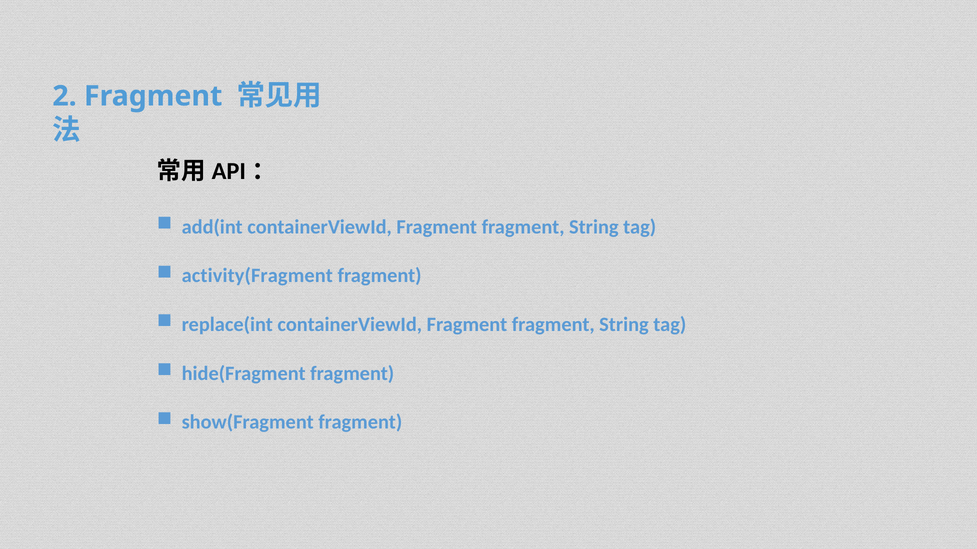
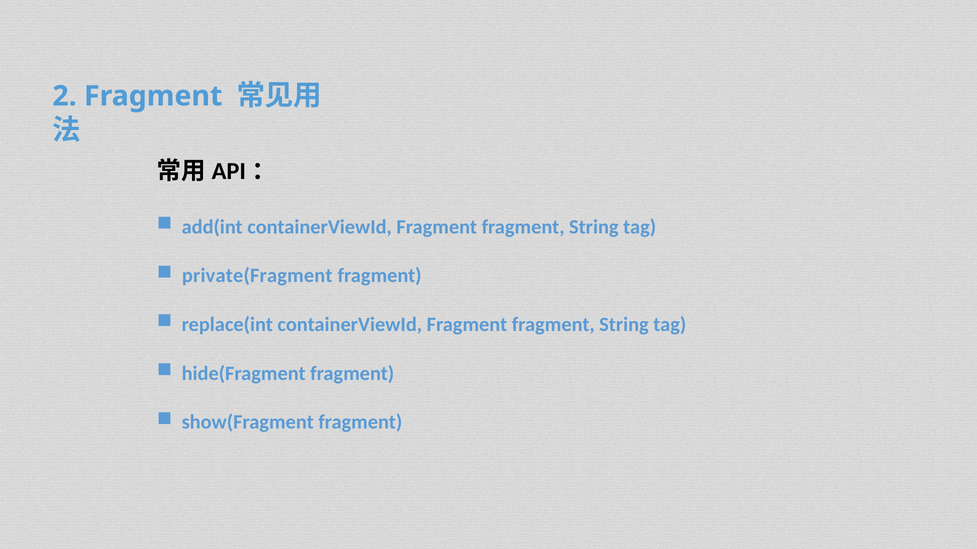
activity(Fragment: activity(Fragment -> private(Fragment (257, 276)
